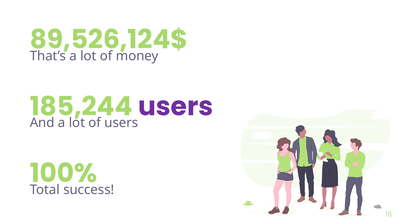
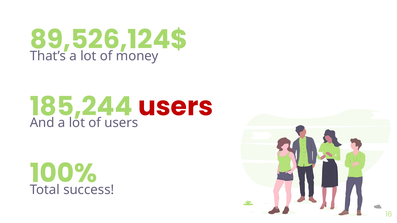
users colour: purple -> red (176, 107)
